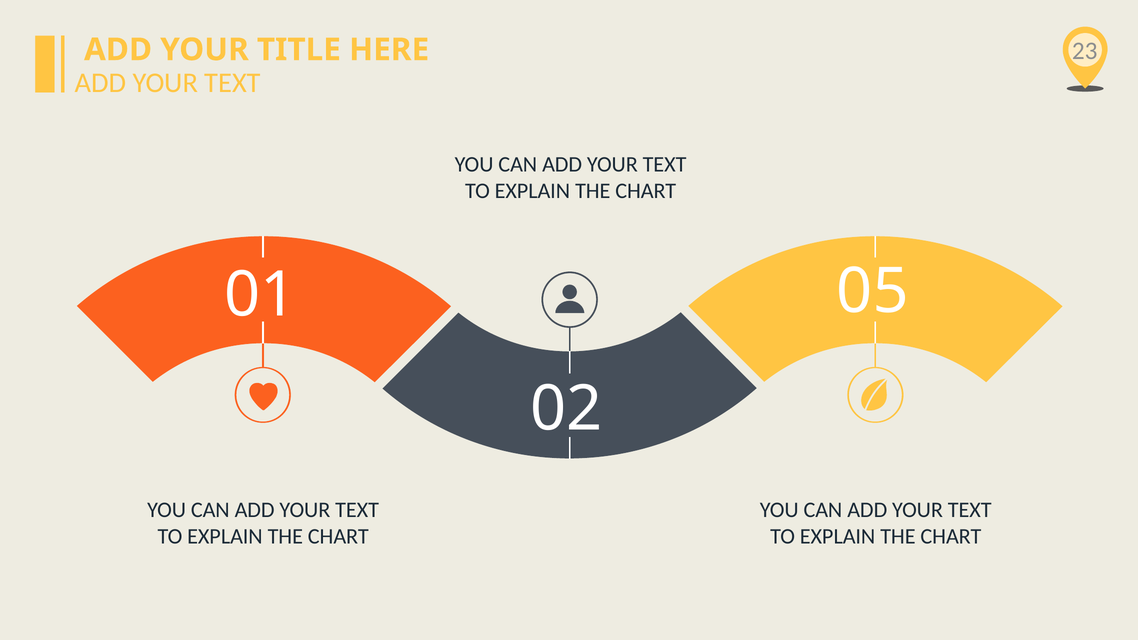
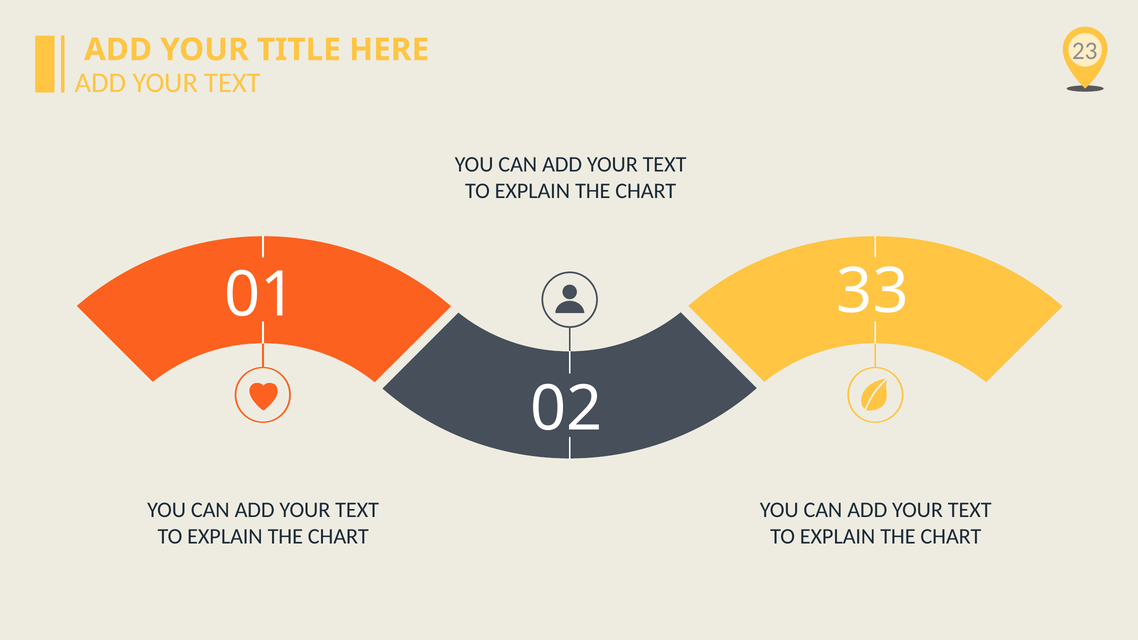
05: 05 -> 33 (873, 291)
